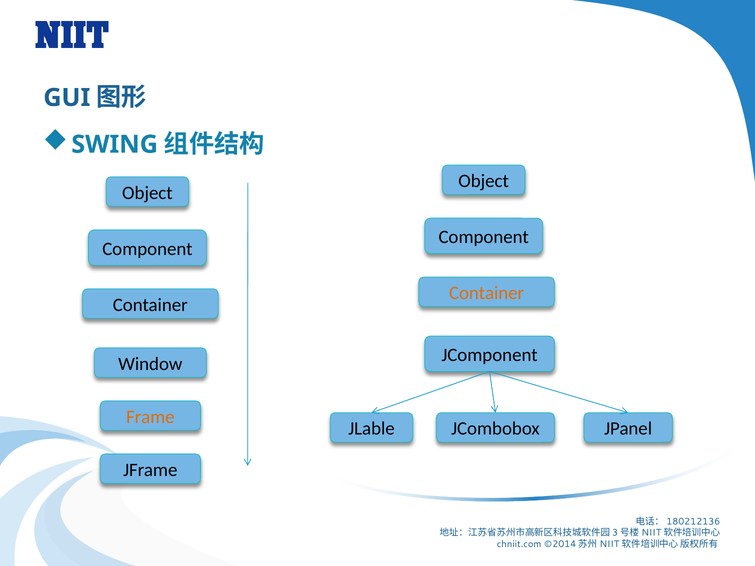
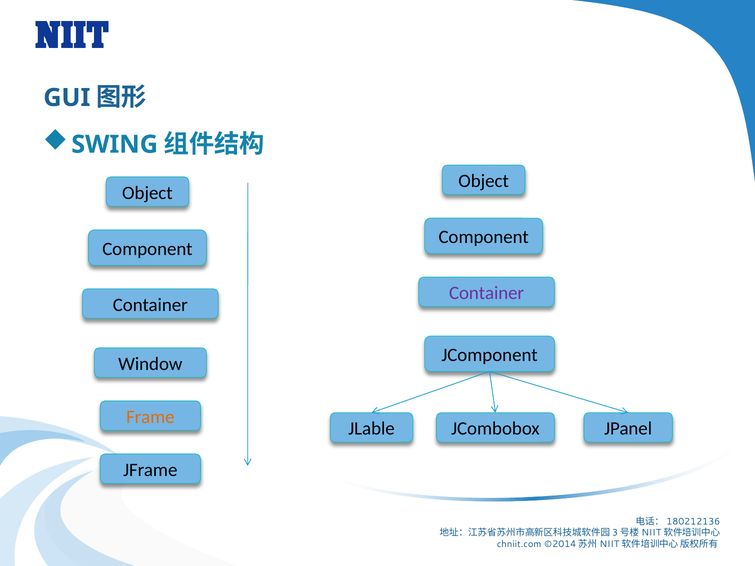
Container colour: orange -> purple (487, 293)
